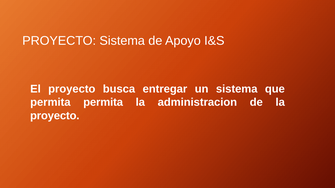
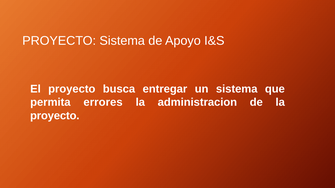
permita permita: permita -> errores (103, 103)
